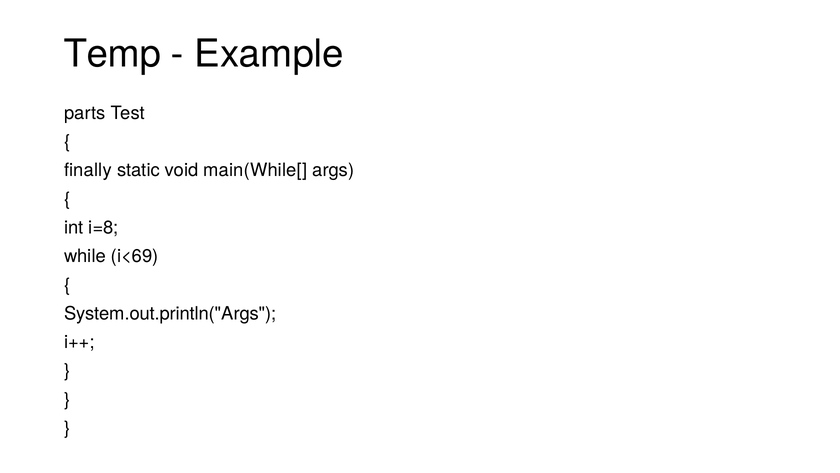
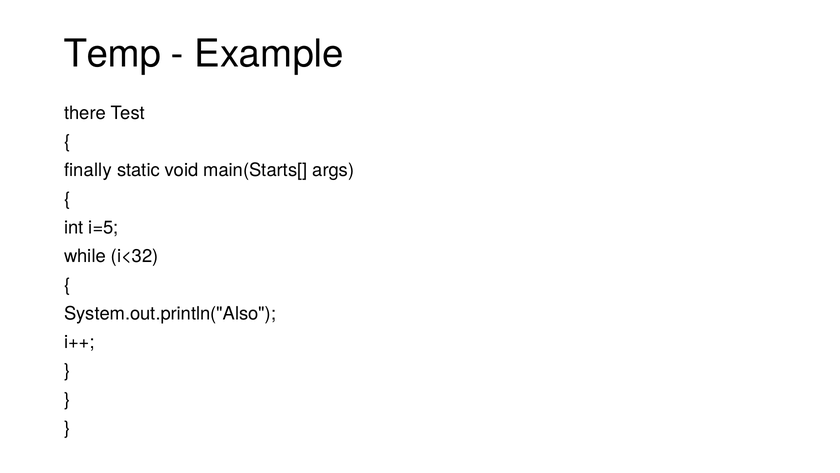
parts: parts -> there (85, 113)
main(While[: main(While[ -> main(Starts[ (255, 170)
i=8: i=8 -> i=5 (104, 227)
i<69: i<69 -> i<32 (135, 256)
System.out.println("Args: System.out.println("Args -> System.out.println("Also (170, 313)
